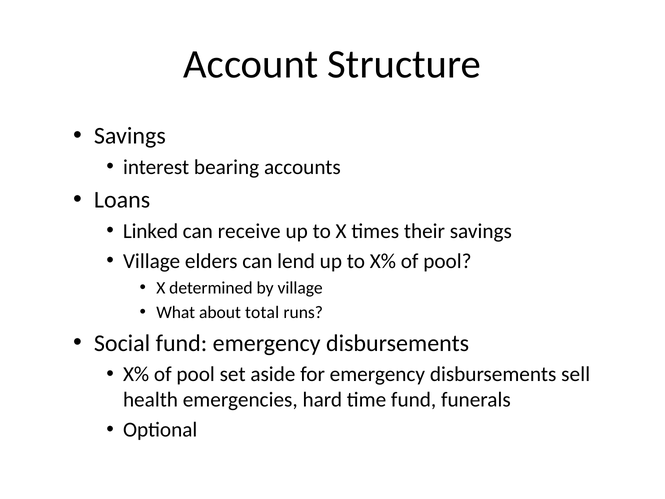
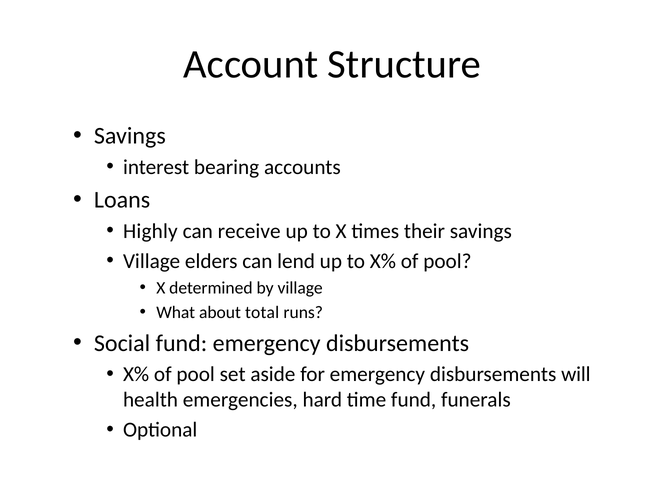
Linked: Linked -> Highly (150, 231)
sell: sell -> will (576, 374)
